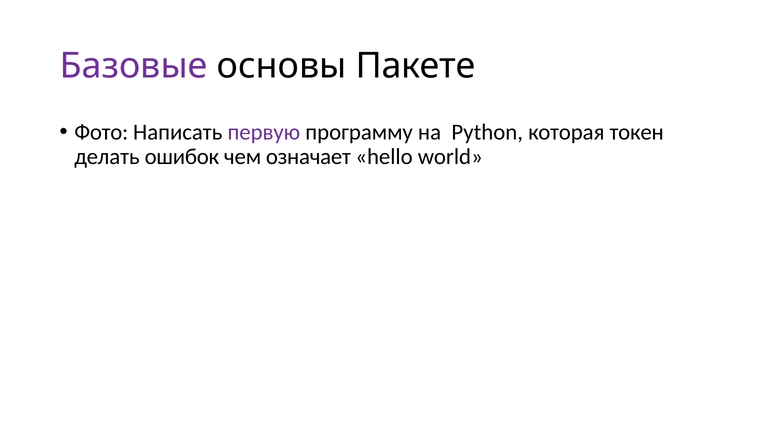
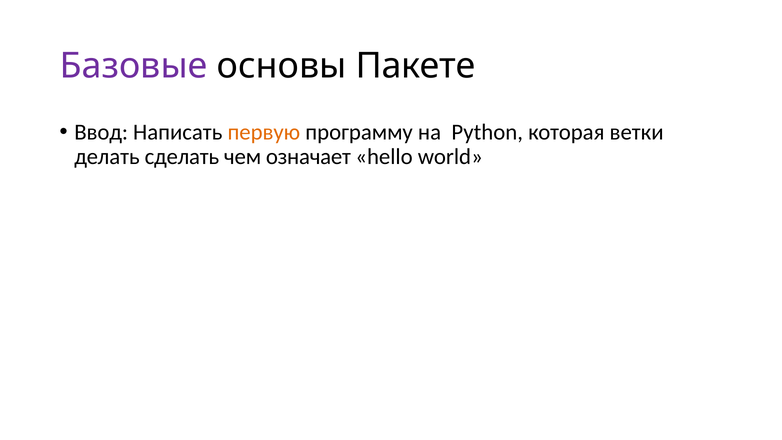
Фото: Фото -> Ввод (101, 132)
первую colour: purple -> orange (264, 132)
токен: токен -> ветки (637, 132)
ошибок: ошибок -> сделать (182, 157)
